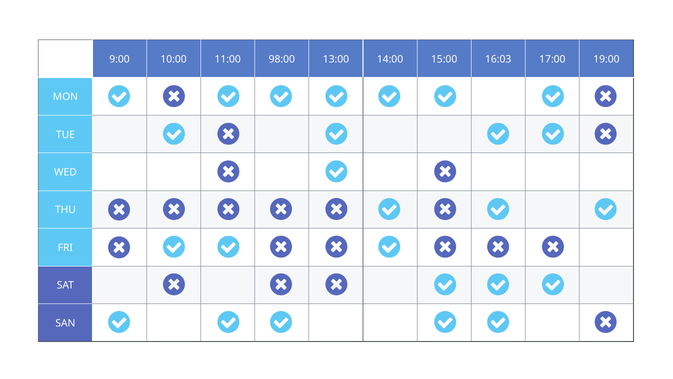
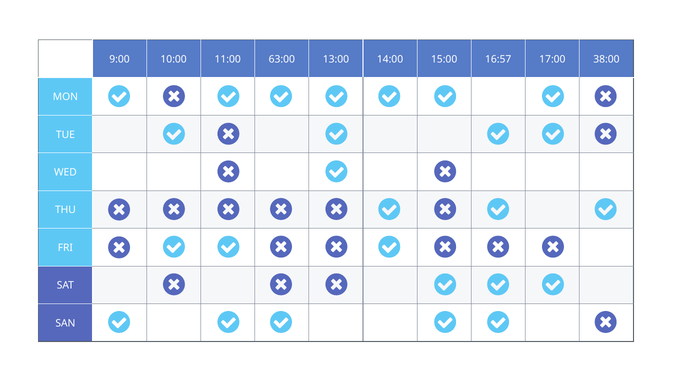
98:00: 98:00 -> 63:00 (282, 59)
16:03: 16:03 -> 16:57 (498, 59)
19:00: 19:00 -> 38:00 (606, 59)
